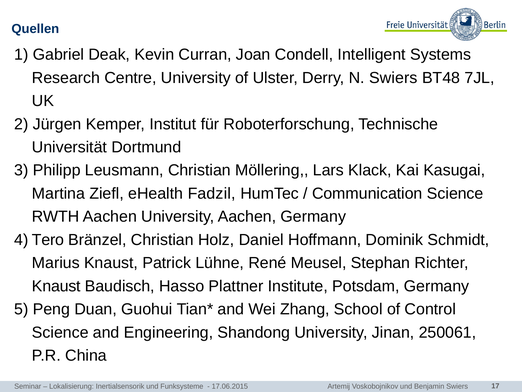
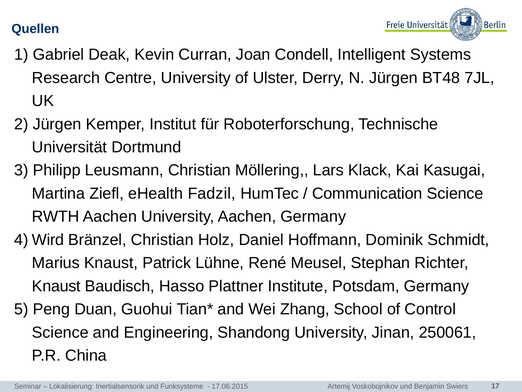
N Swiers: Swiers -> Jürgen (393, 78)
Tero: Tero -> Wird (48, 240)
